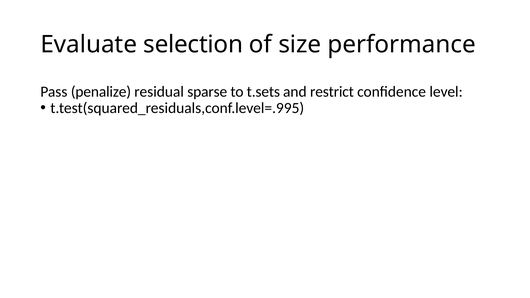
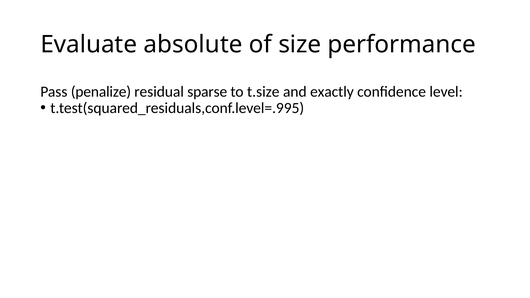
selection: selection -> absolute (193, 45)
t.sets: t.sets -> t.size (263, 92)
restrict: restrict -> exactly (332, 92)
